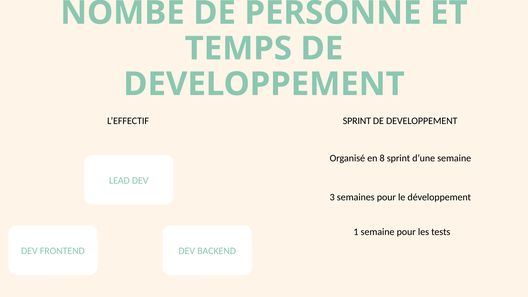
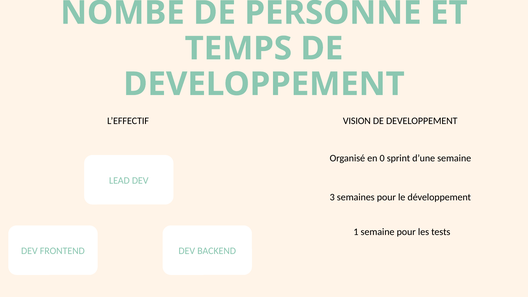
SPRINT: SPRINT -> VISION (357, 121)
8: 8 -> 0 (382, 158)
